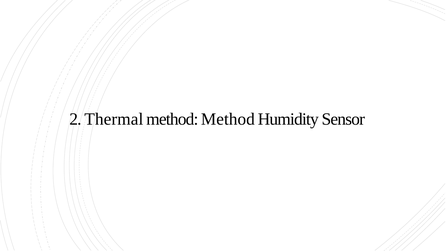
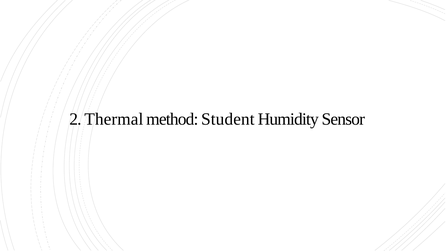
method Method: Method -> Student (228, 119)
